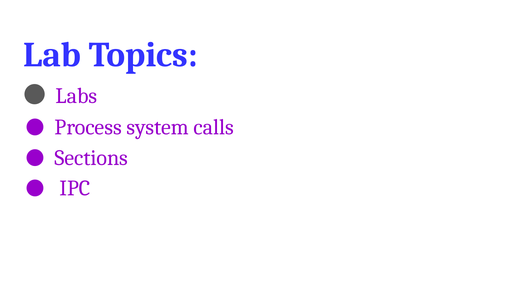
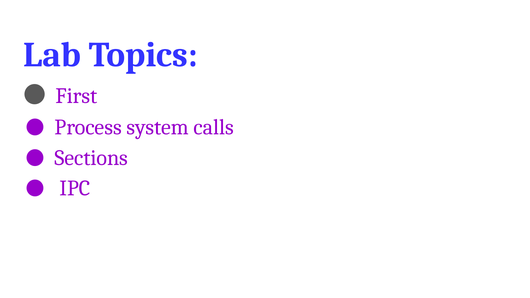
Labs: Labs -> First (76, 96)
